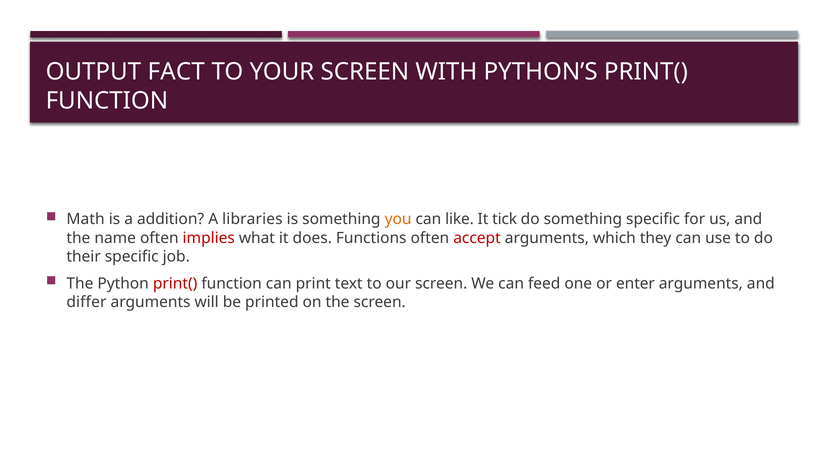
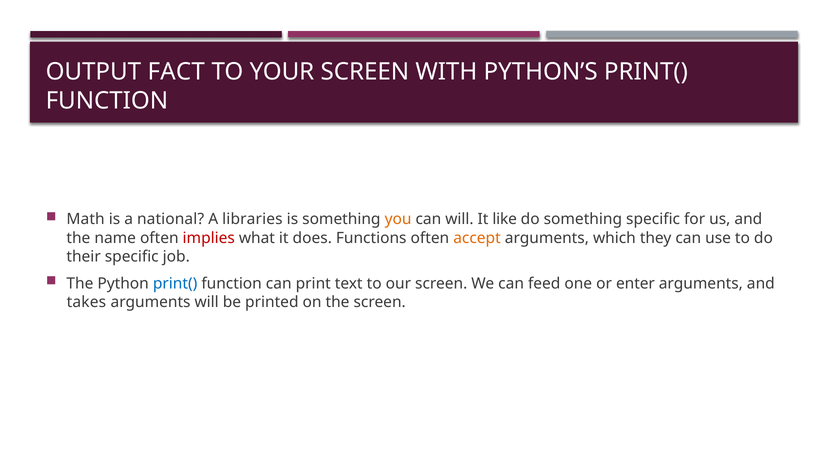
addition: addition -> national (171, 219)
can like: like -> will (459, 219)
tick: tick -> like (505, 219)
accept colour: red -> orange (477, 238)
print( colour: red -> blue (175, 283)
differ: differ -> takes (86, 302)
